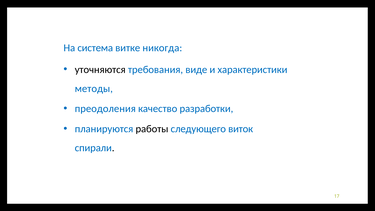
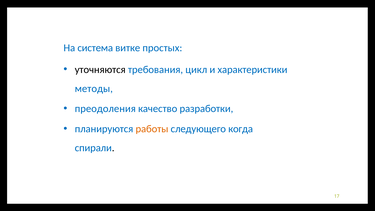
никогда: никогда -> простых (162, 48)
виде: виде -> цикл (196, 70)
работы colour: black -> orange (152, 129)
виток: виток -> когда (241, 129)
